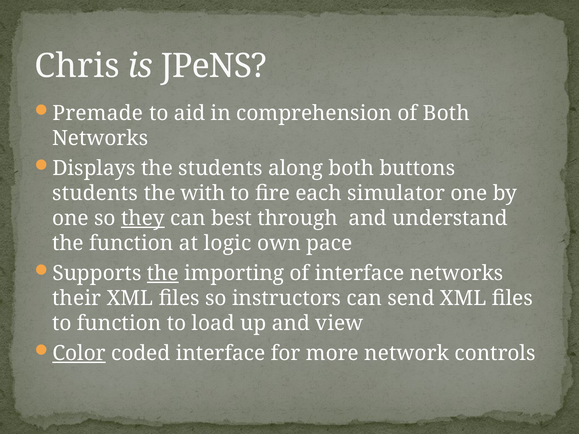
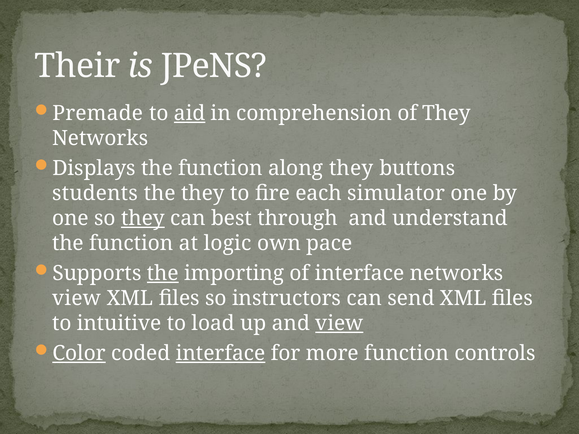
Chris: Chris -> Their (77, 66)
aid underline: none -> present (190, 113)
of Both: Both -> They (447, 113)
Displays the students: students -> function (220, 168)
along both: both -> they (351, 168)
the with: with -> they (203, 193)
their: their -> view (77, 299)
to function: function -> intuitive (119, 324)
view underline: none -> present (339, 324)
interface underline: none -> present (221, 354)
more network: network -> function (407, 354)
